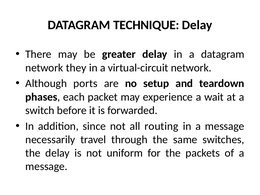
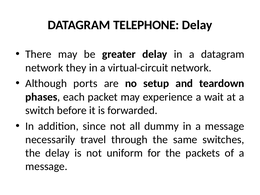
TECHNIQUE: TECHNIQUE -> TELEPHONE (146, 25)
routing: routing -> dummy (162, 126)
